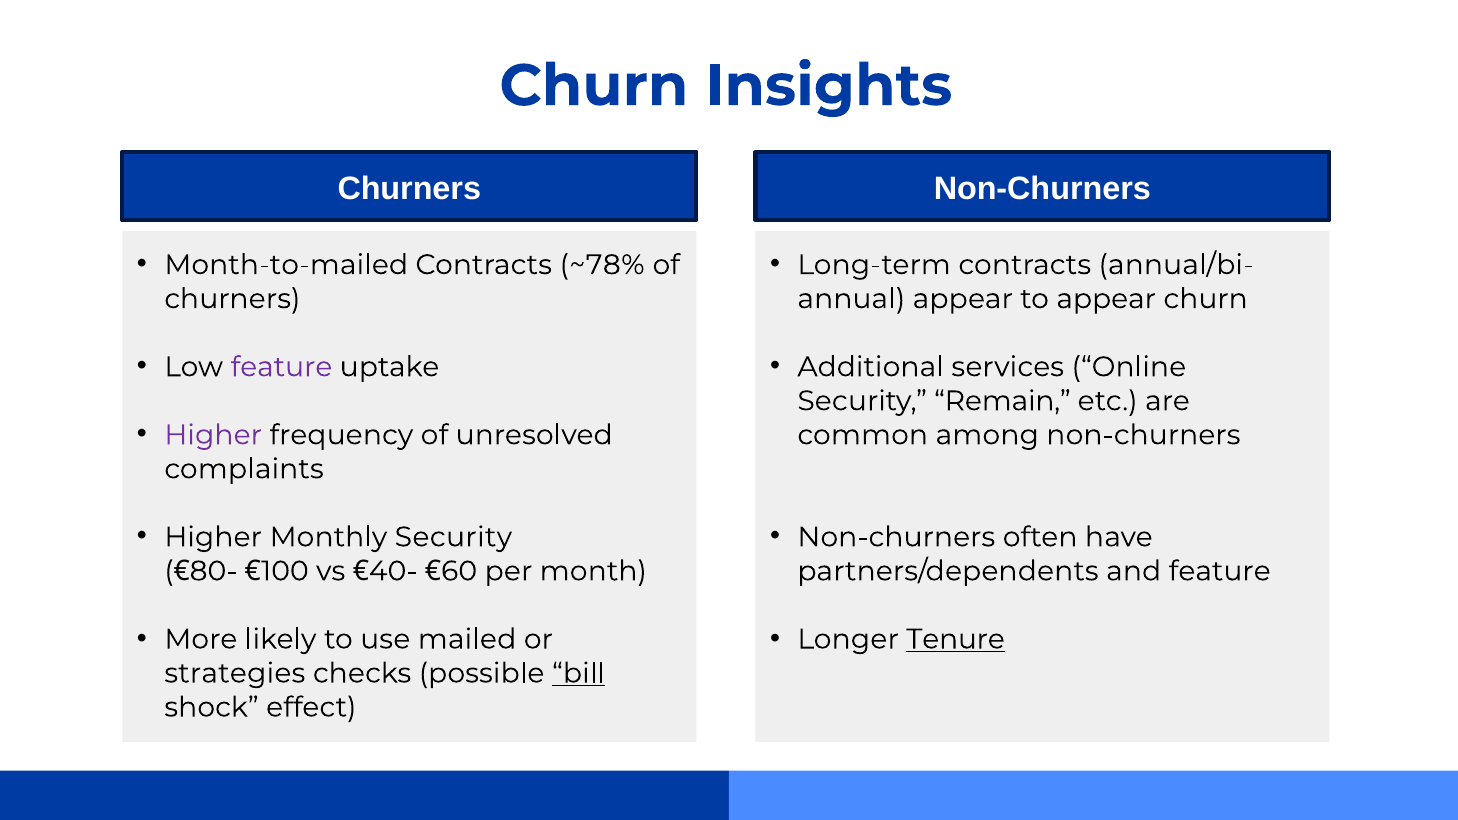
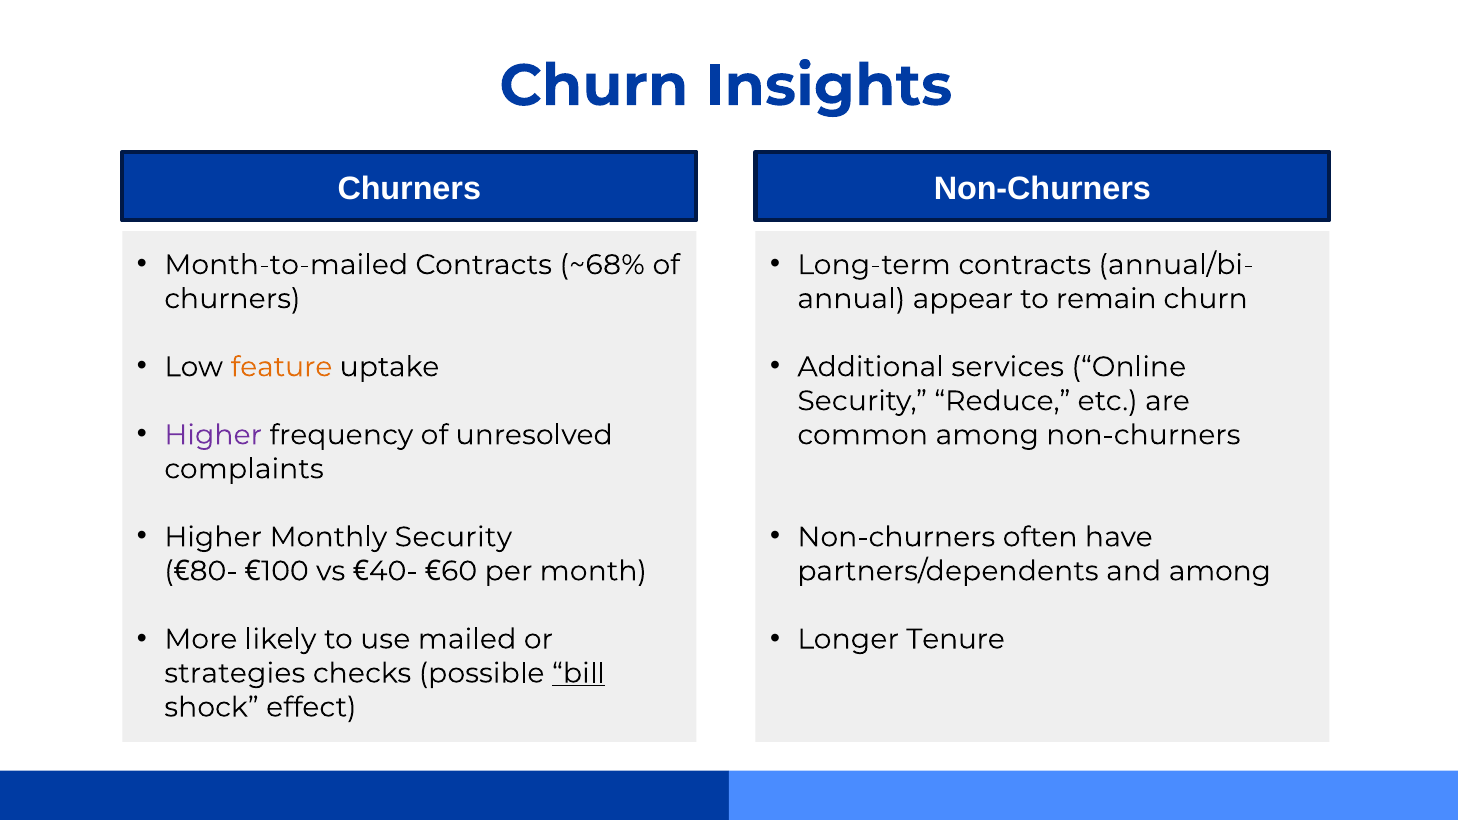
~78%: ~78% -> ~68% (602, 265)
to appear: appear -> remain (1106, 299)
feature colour: purple -> orange (281, 367)
Remain: Remain -> Reduce (1002, 401)
and feature: feature -> among (1220, 571)
Tenure underline: present -> none (956, 639)
